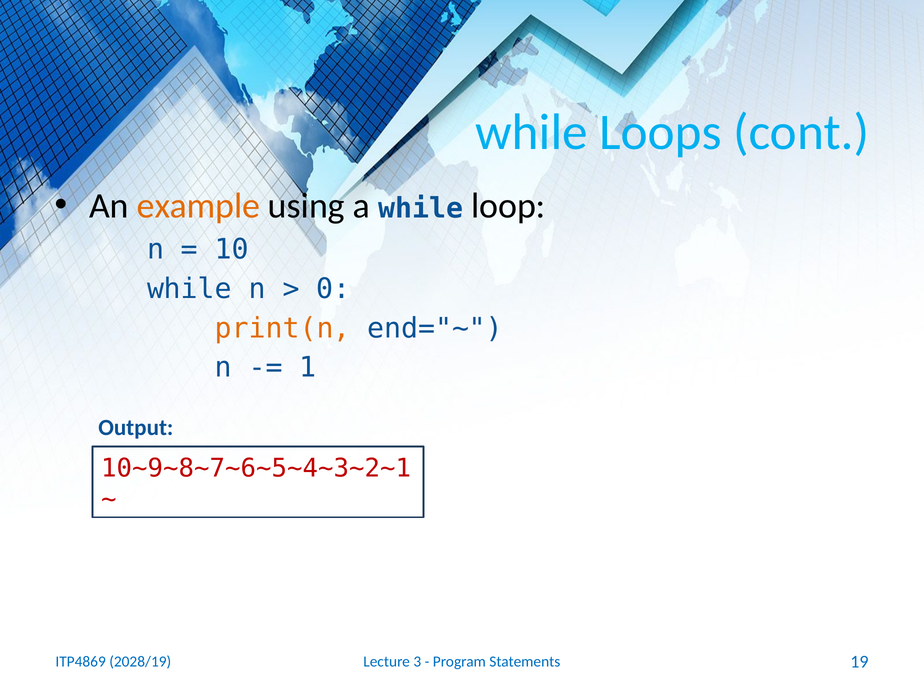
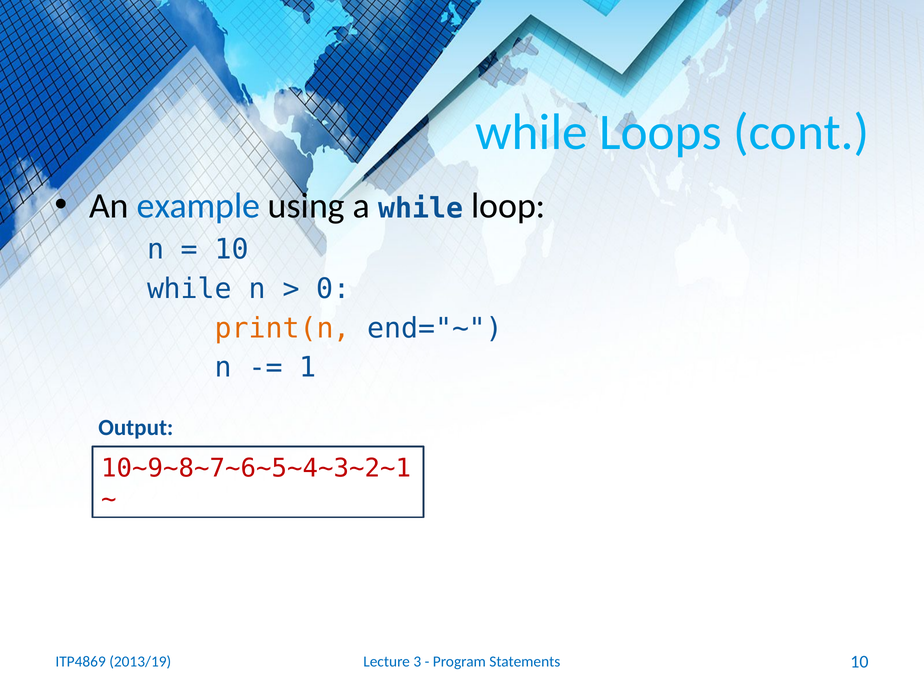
example colour: orange -> blue (198, 206)
Statements 19: 19 -> 10 (859, 662)
2028/19: 2028/19 -> 2013/19 (140, 662)
